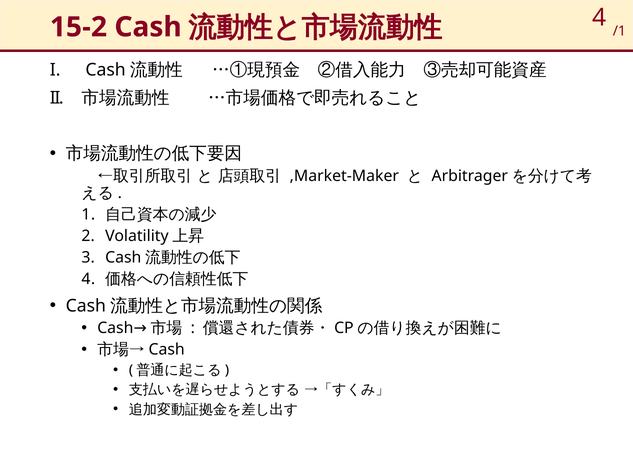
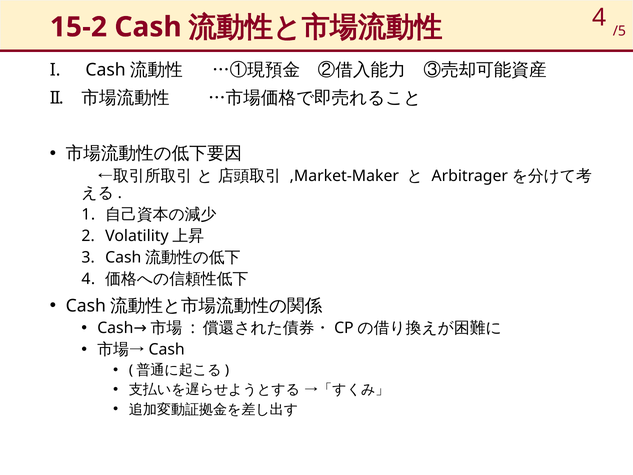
/1: /1 -> /5 (619, 31)
